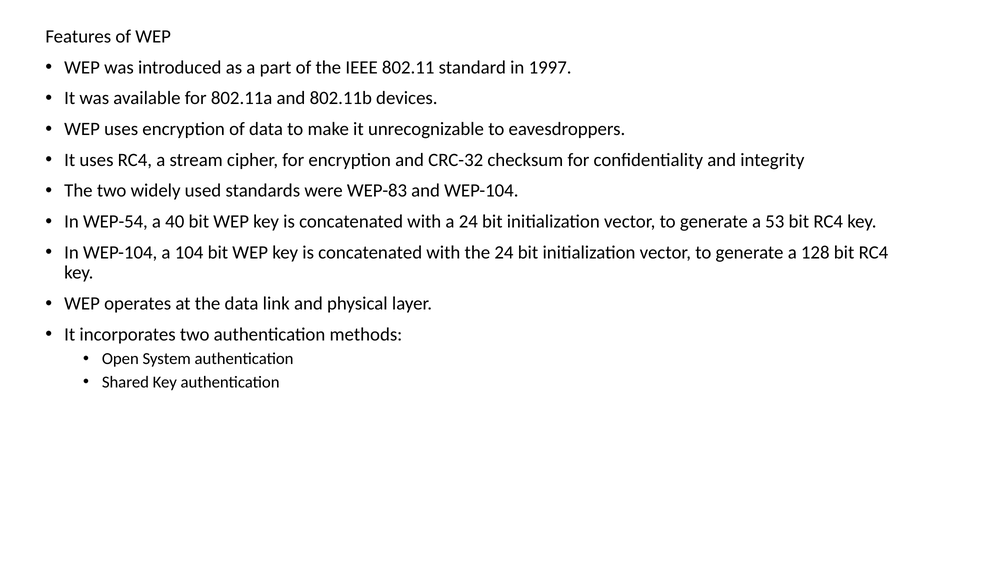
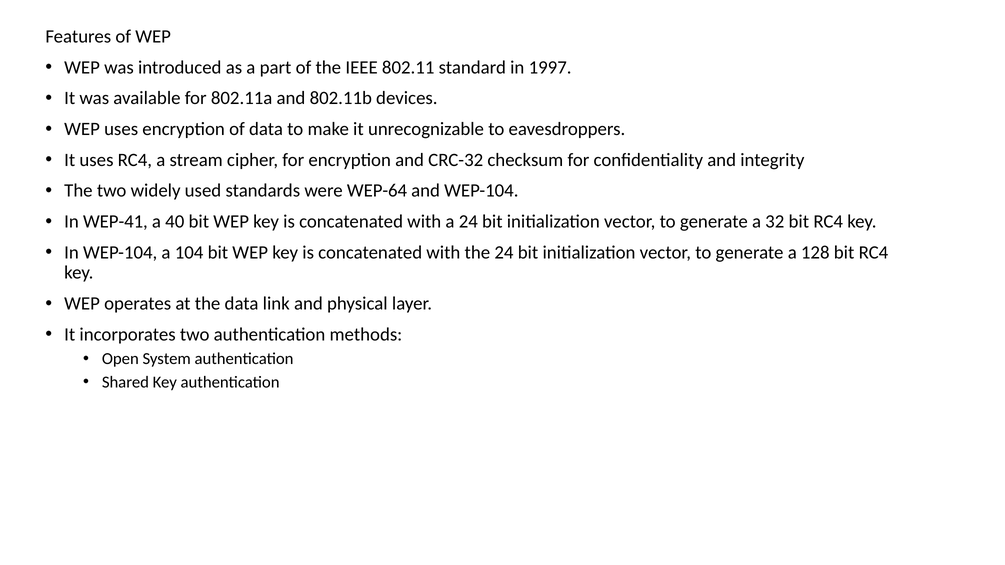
WEP-83: WEP-83 -> WEP-64 (377, 191)
WEP-54: WEP-54 -> WEP-41 (115, 222)
53: 53 -> 32 (775, 222)
